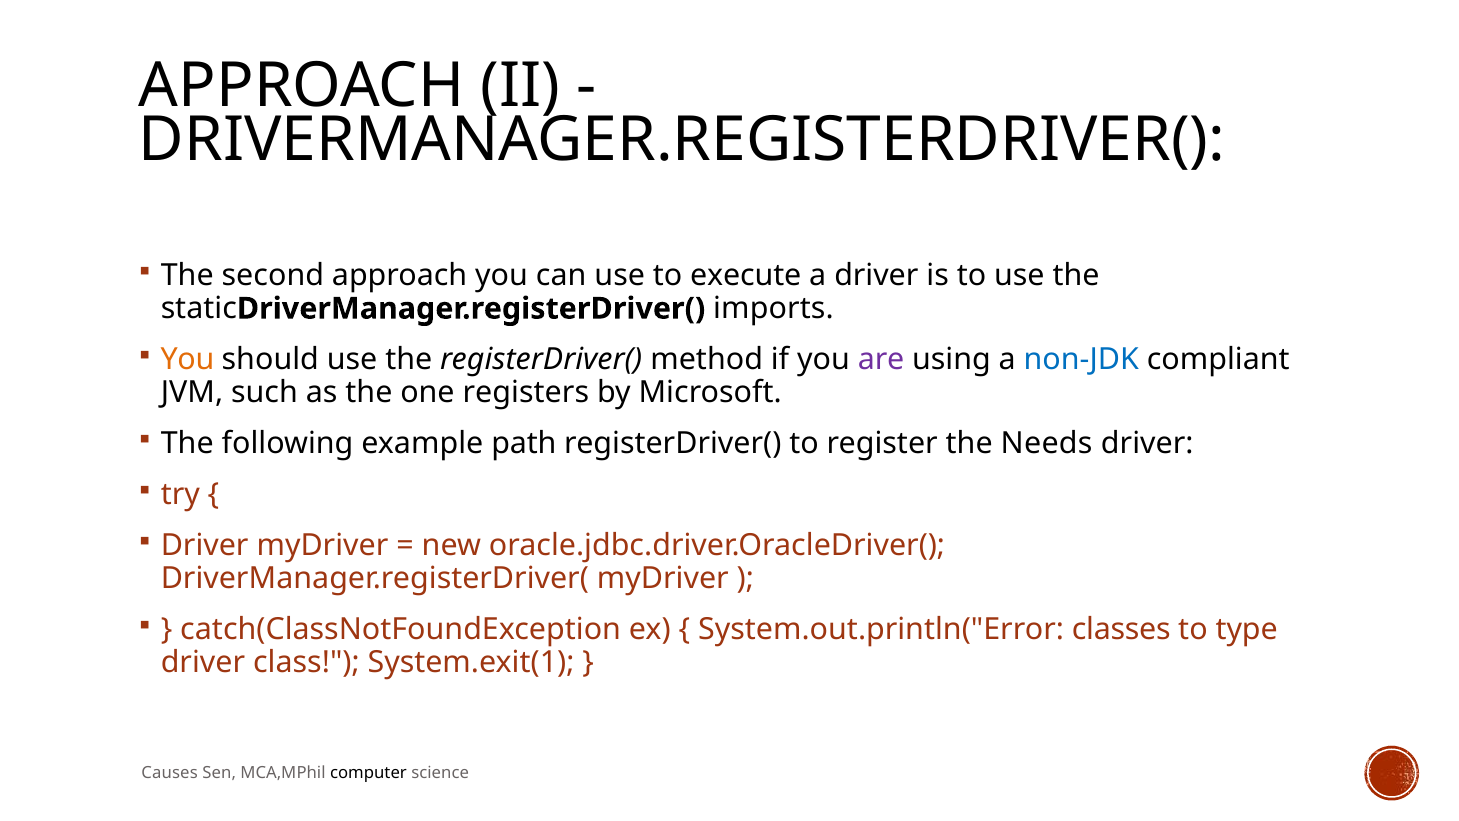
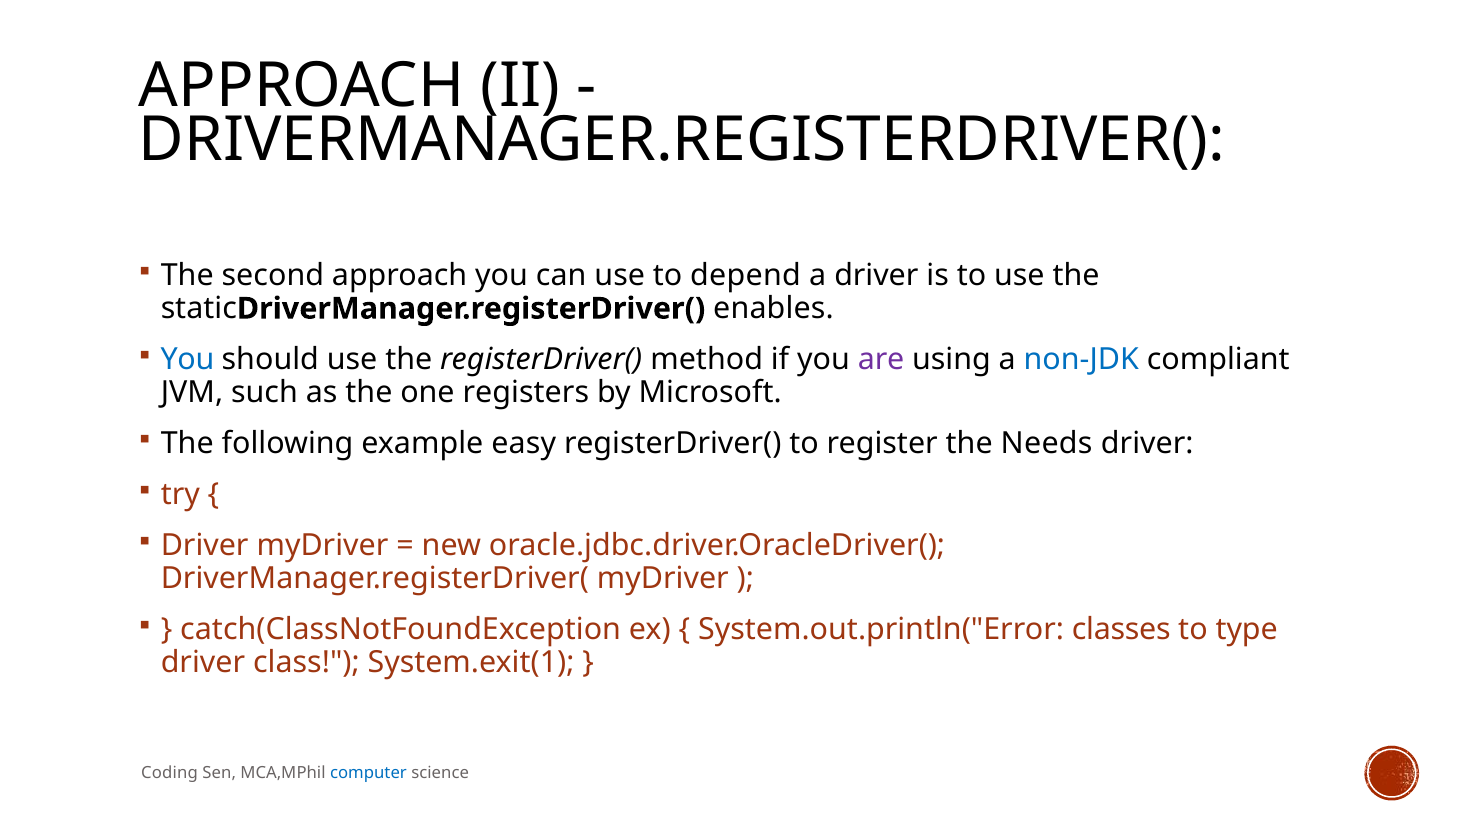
execute: execute -> depend (746, 276)
imports: imports -> enables (774, 308)
You colour: orange -> blue (187, 360)
path: path -> easy (524, 444)
Causes: Causes -> Coding (170, 772)
computer colour: black -> blue (368, 772)
